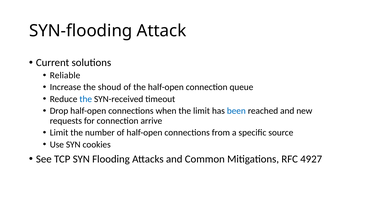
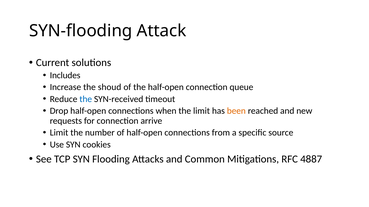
Reliable: Reliable -> Includes (65, 76)
been colour: blue -> orange (236, 111)
4927: 4927 -> 4887 (311, 160)
